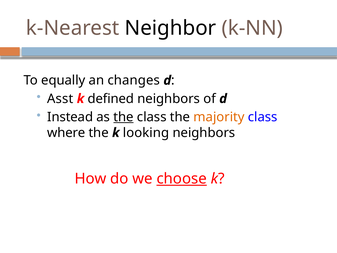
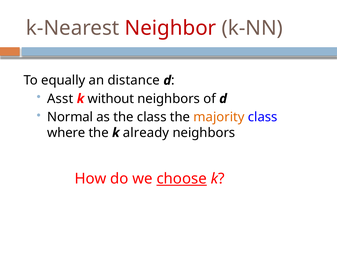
Neighbor colour: black -> red (170, 28)
changes: changes -> distance (134, 80)
defined: defined -> without (111, 99)
Instead: Instead -> Normal (70, 117)
the underline: present -> none (123, 117)
looking: looking -> already (146, 133)
